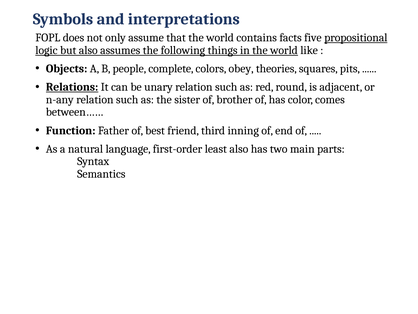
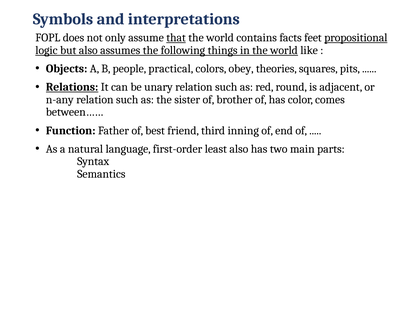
that underline: none -> present (176, 38)
five: five -> feet (313, 38)
complete: complete -> practical (171, 69)
